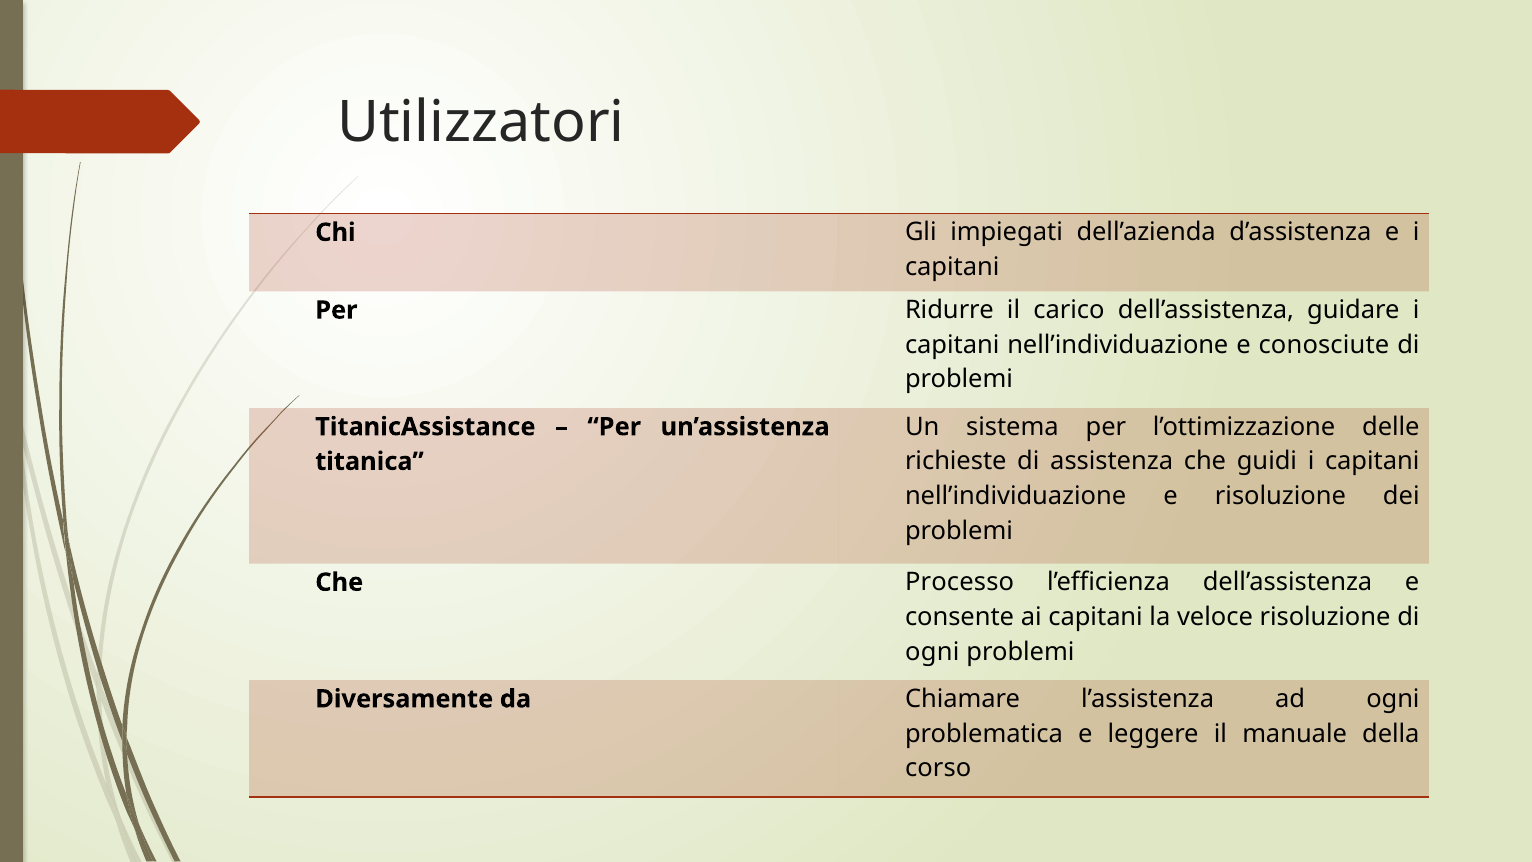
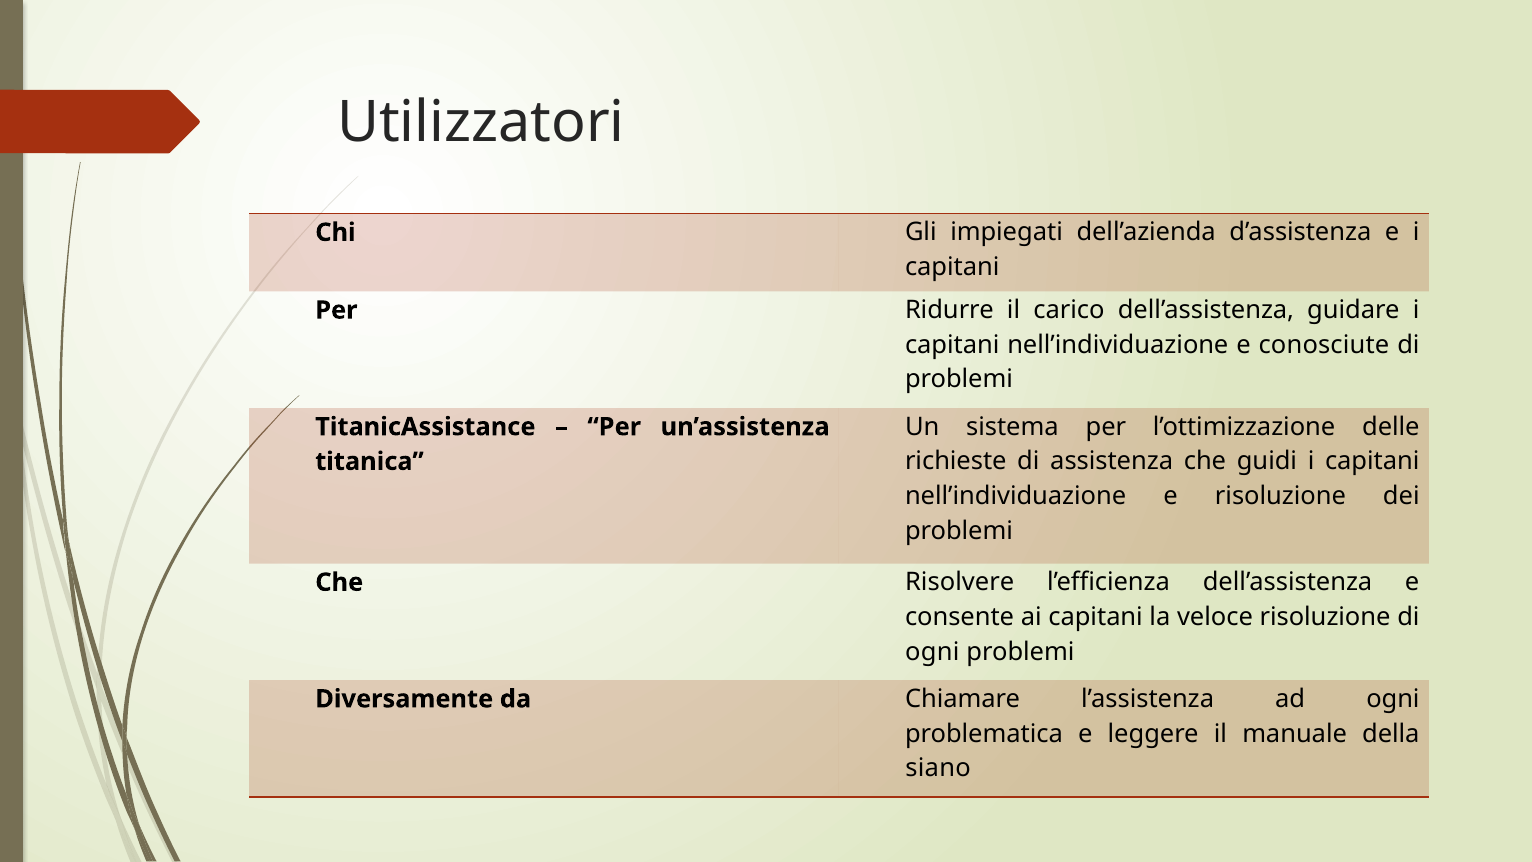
Processo: Processo -> Risolvere (960, 582)
corso: corso -> siano (938, 768)
